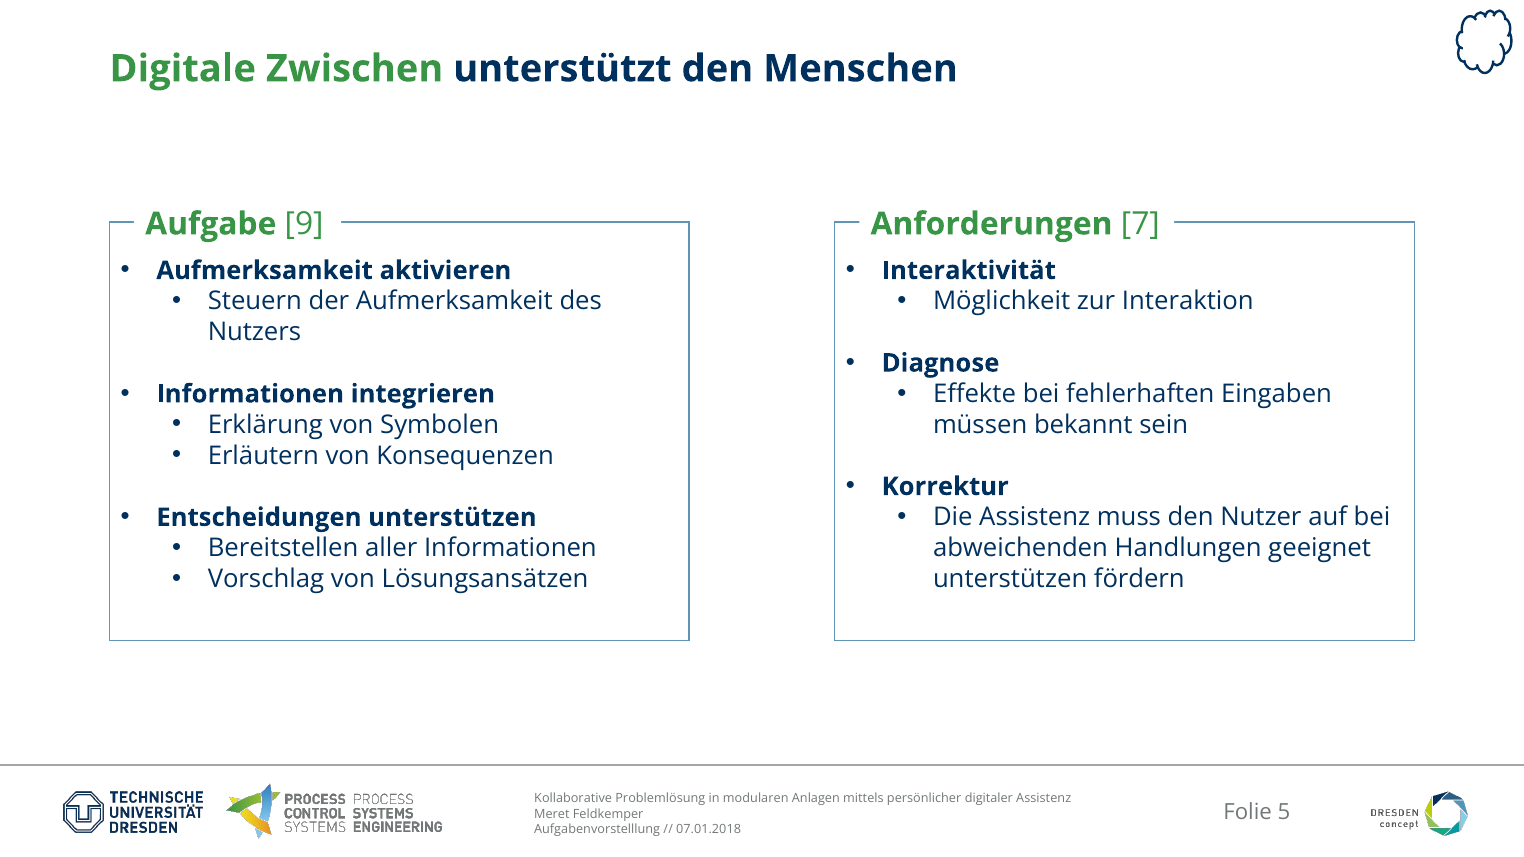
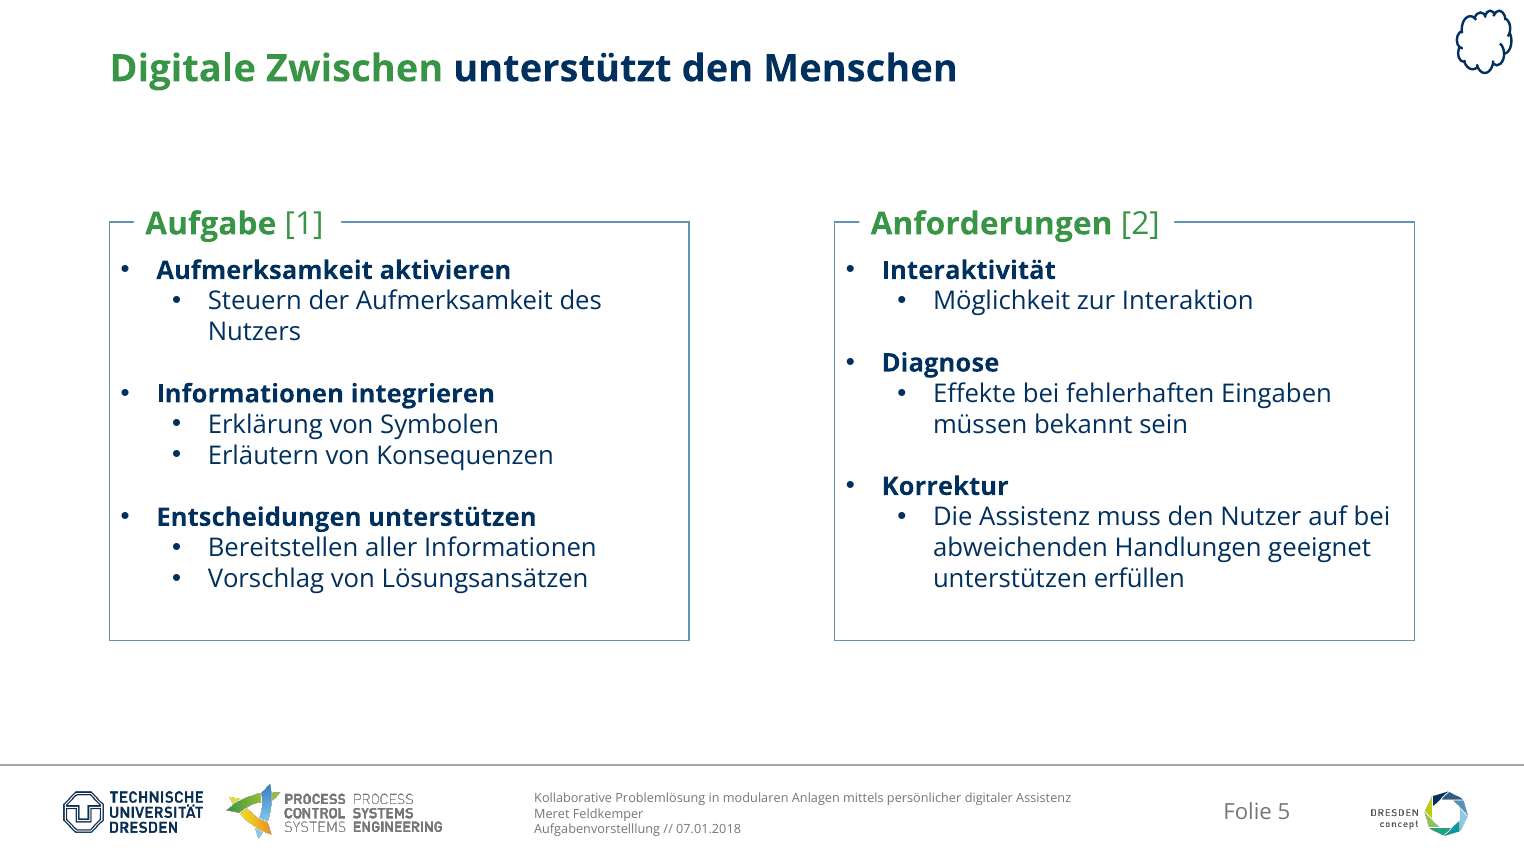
9: 9 -> 1 (304, 224)
7: 7 -> 2 (1140, 224)
fördern: fördern -> erfüllen (1139, 579)
